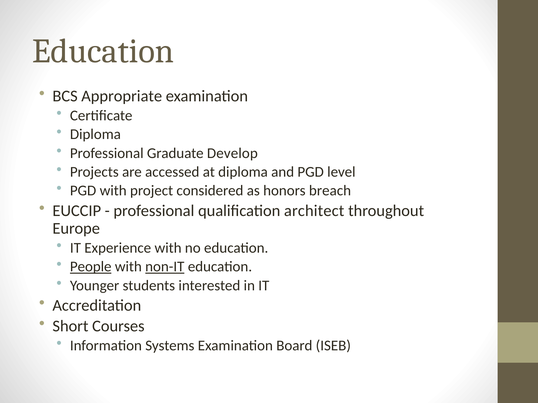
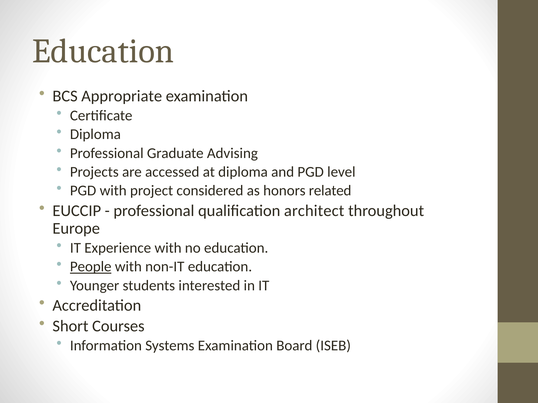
Develop: Develop -> Advising (232, 153)
breach: breach -> related (330, 191)
non-IT underline: present -> none (165, 267)
